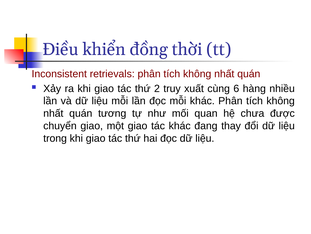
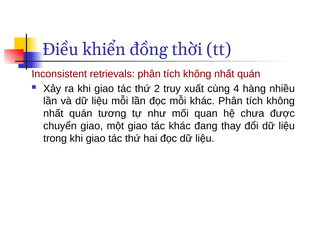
6: 6 -> 4 (236, 88)
